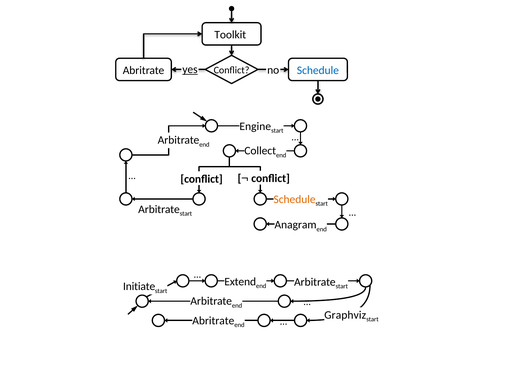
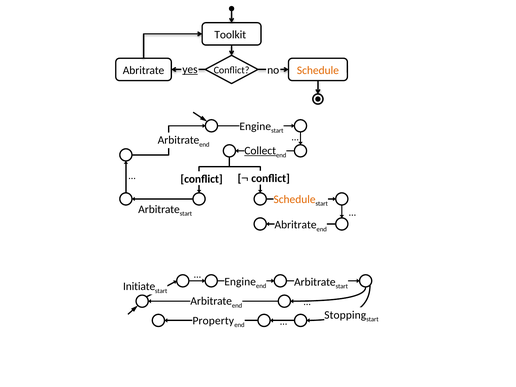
Schedule colour: blue -> orange (318, 70)
Collect underline: none -> present (260, 151)
Anagram: Anagram -> Abritrate (296, 225)
Extend: Extend -> Engine (240, 282)
Graphviz: Graphviz -> Stopping (345, 315)
Abritrate: Abritrate -> Property (213, 321)
